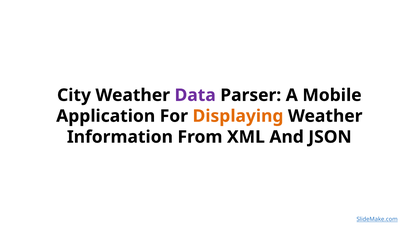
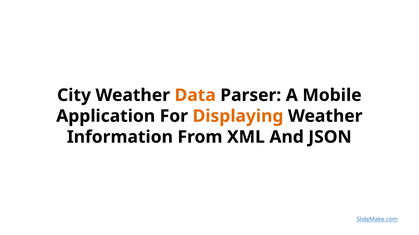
Data colour: purple -> orange (195, 95)
